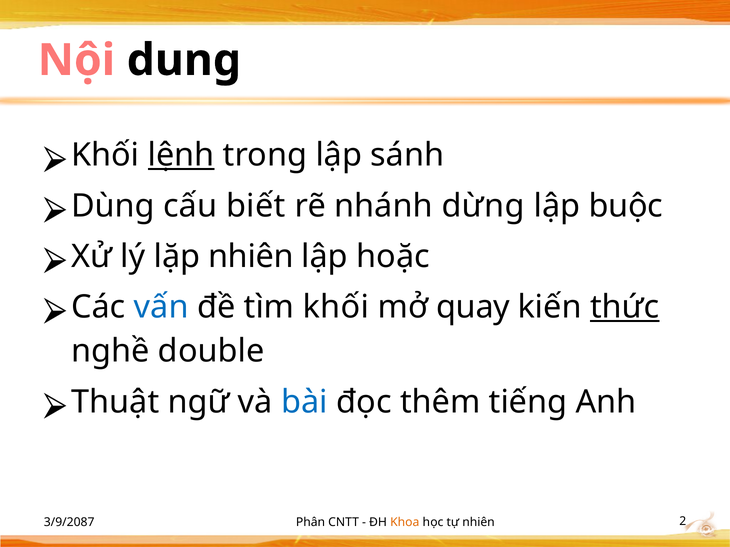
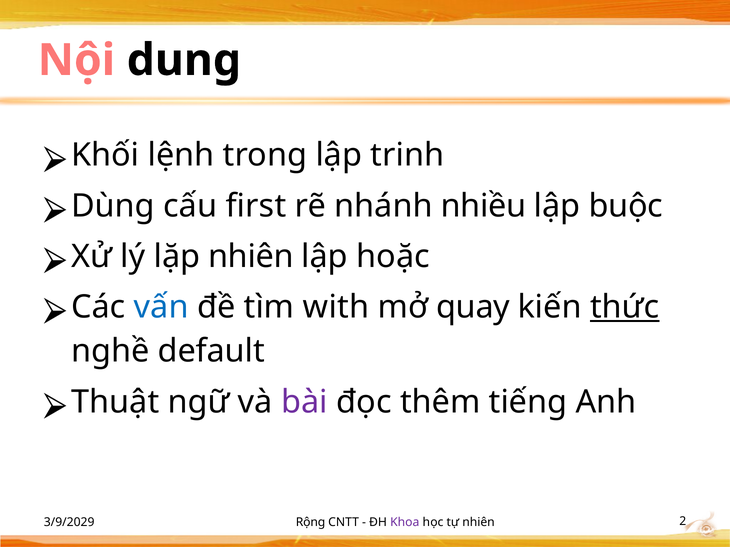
lệnh underline: present -> none (181, 155)
sánh: sánh -> trinh (407, 155)
biết: biết -> first (256, 206)
dừng: dừng -> nhiều (483, 206)
khối: khối -> with (336, 307)
double: double -> default (211, 352)
bài colour: blue -> purple (304, 402)
3/9/2087: 3/9/2087 -> 3/9/2029 (69, 523)
Phân: Phân -> Rộng (311, 523)
Khoa colour: orange -> purple (405, 523)
